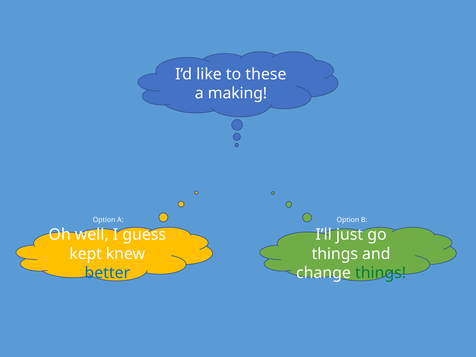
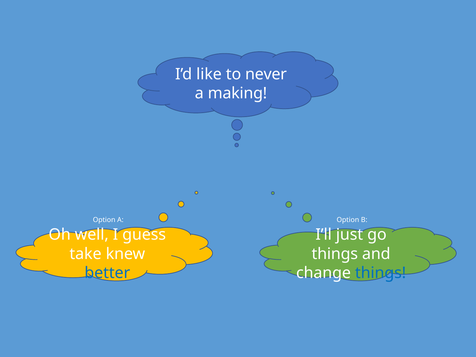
these: these -> never (266, 74)
kept: kept -> take (86, 254)
things colour: green -> blue (381, 273)
